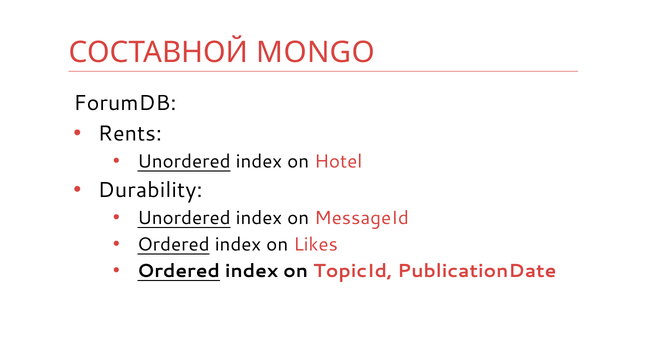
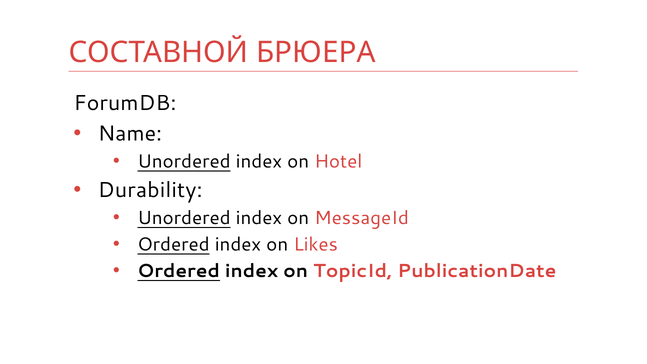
MONGO: MONGO -> БРЮЕРА (316, 52)
Rents: Rents -> Name (130, 134)
